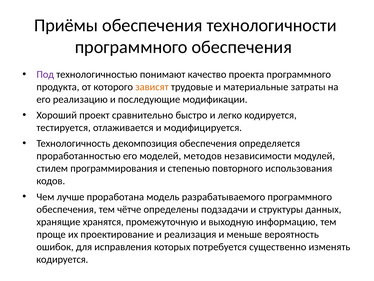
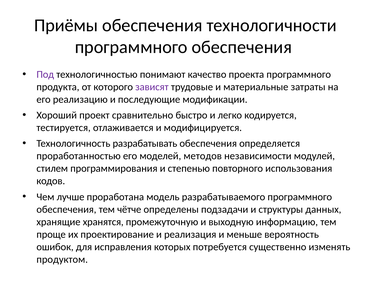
зависят colour: orange -> purple (152, 87)
декомпозиция: декомпозиция -> разрабатывать (145, 143)
кодируется: кодируется -> продуктом (62, 259)
